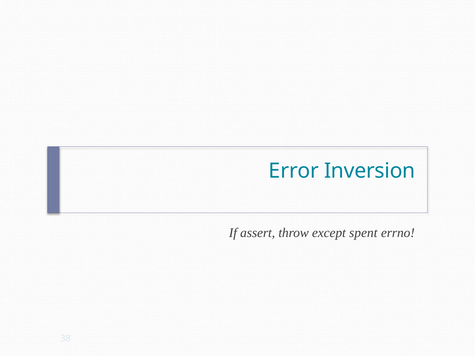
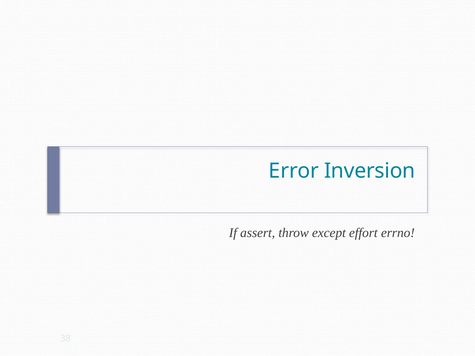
spent: spent -> effort (363, 233)
